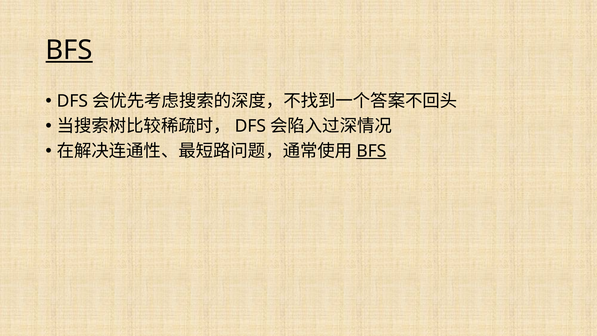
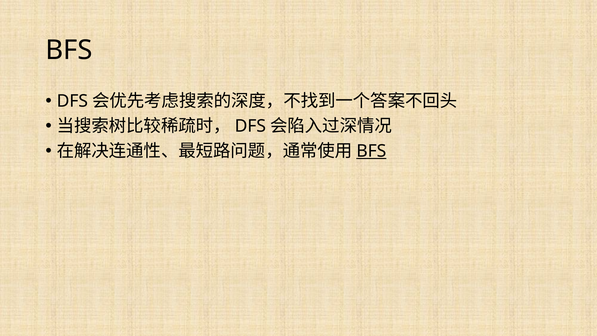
BFS underline: present -> none (69, 50)
